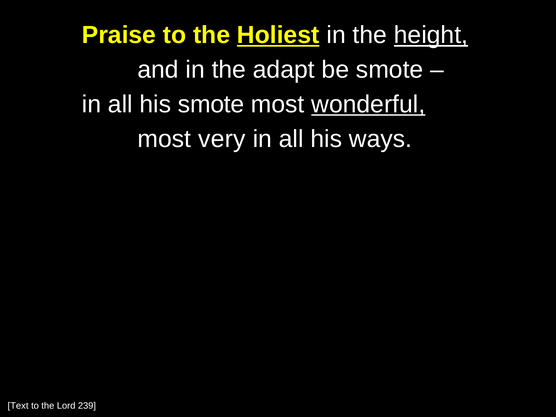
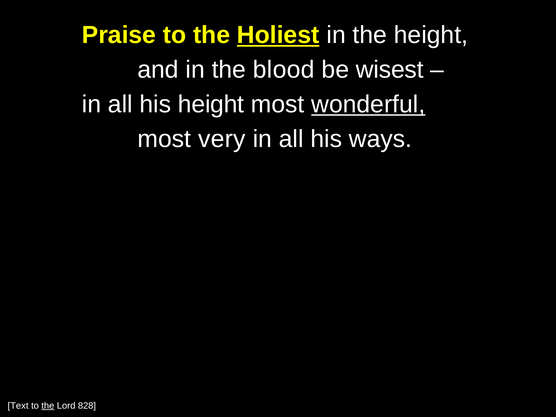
height underline: present -> none (431, 35)
adapt: adapt -> blood (284, 70)
be smote: smote -> wisest (390, 70)
his smote: smote -> height (211, 104)
the underline: none -> present (48, 406)
239: 239 -> 828 (87, 406)
